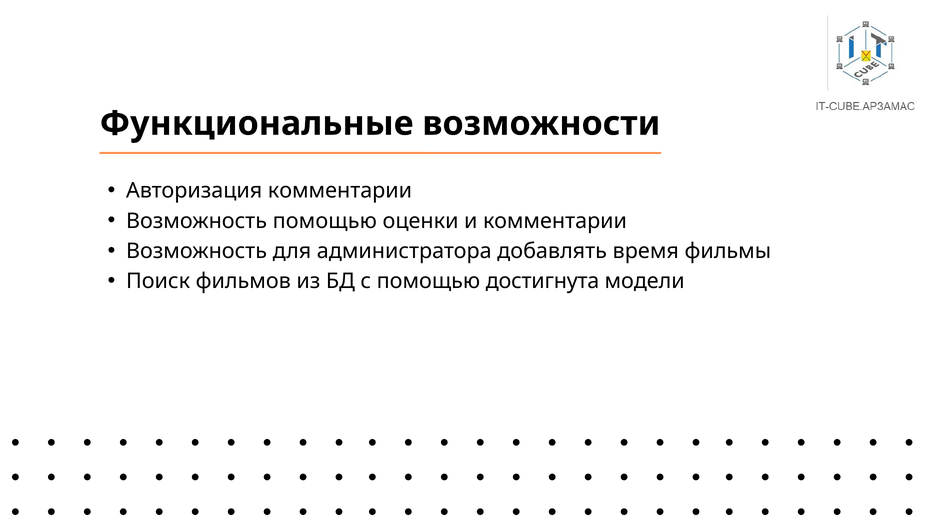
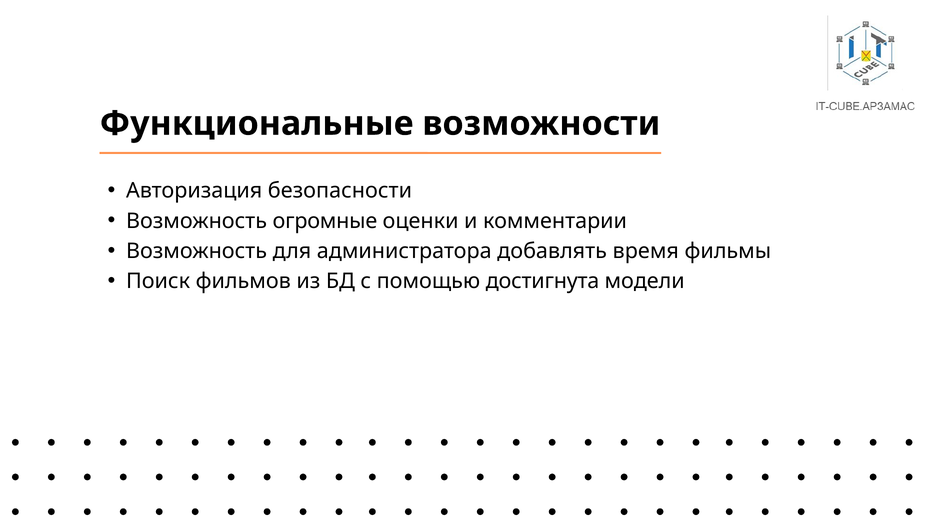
Авторизация комментарии: комментарии -> безопасности (340, 191)
Возможность помощью: помощью -> огромные (325, 221)
